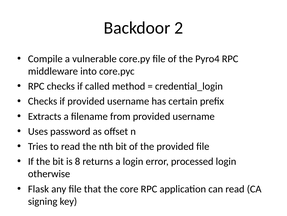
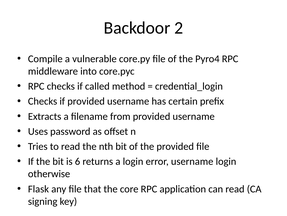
8: 8 -> 6 (78, 161)
error processed: processed -> username (192, 161)
